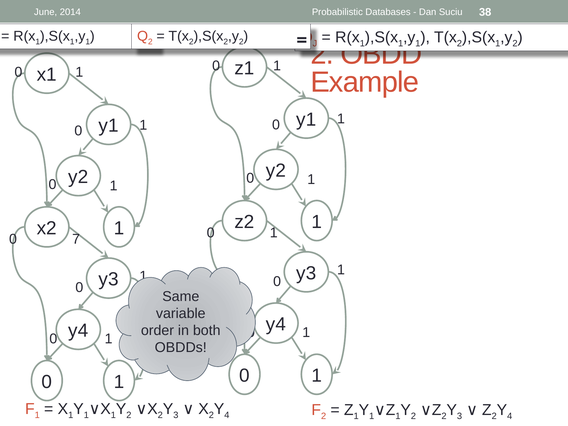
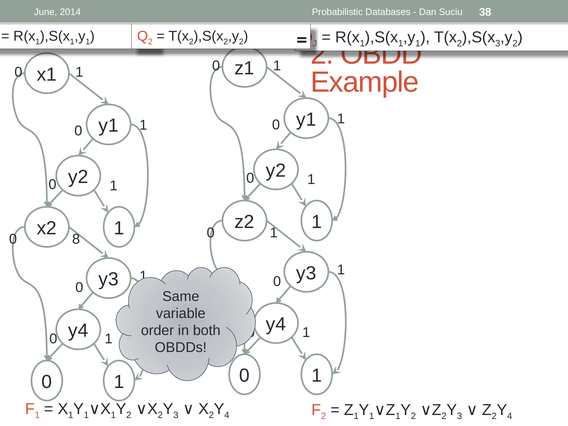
1: 1 -> 3 (498, 43)
7: 7 -> 8 (76, 239)
